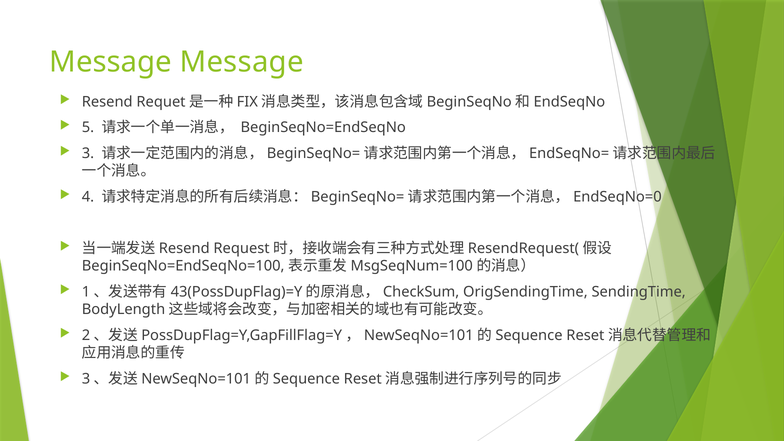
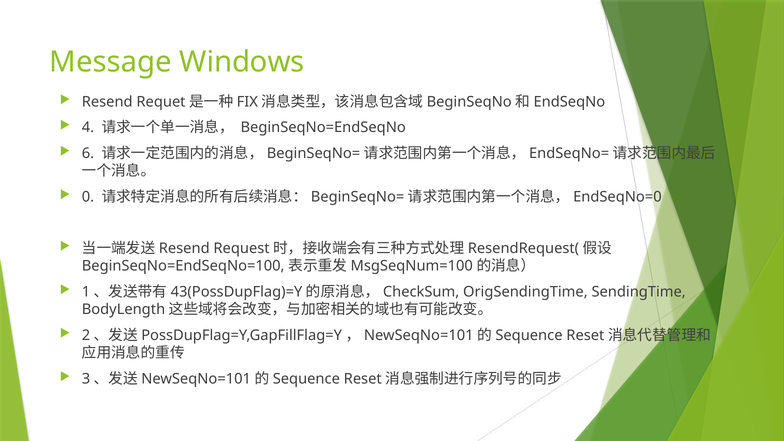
Message Message: Message -> Windows (242, 62)
5: 5 -> 4 (88, 128)
3: 3 -> 6 (88, 153)
4: 4 -> 0 (88, 197)
